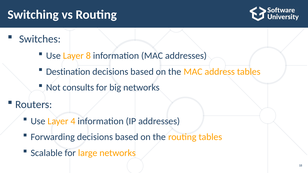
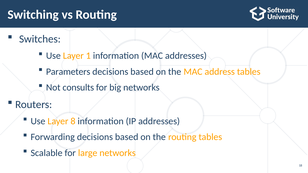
8: 8 -> 1 (88, 56)
Destination: Destination -> Parameters (68, 72)
4: 4 -> 8 (73, 121)
